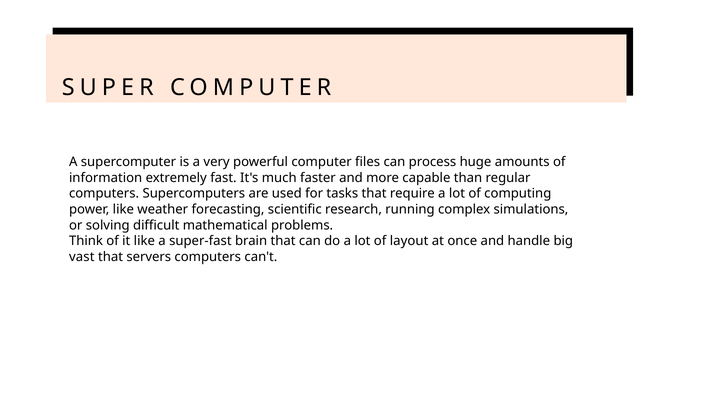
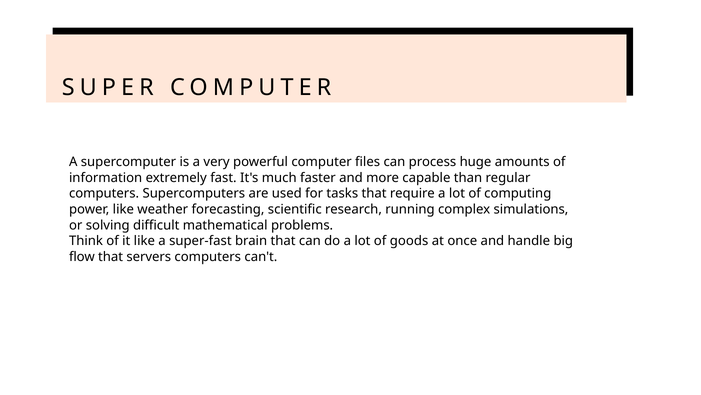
layout: layout -> goods (409, 241)
vast: vast -> flow (82, 256)
